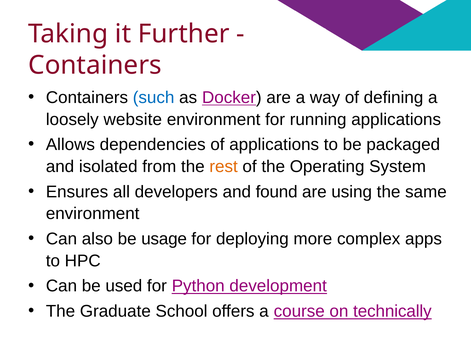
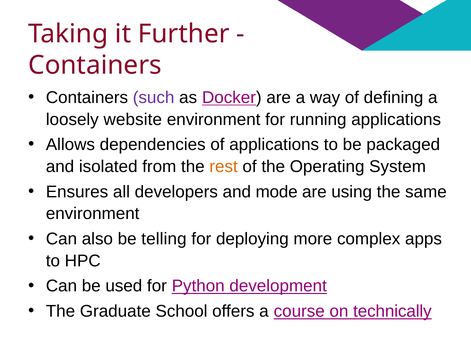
such colour: blue -> purple (154, 98)
found: found -> mode (277, 192)
usage: usage -> telling (164, 239)
